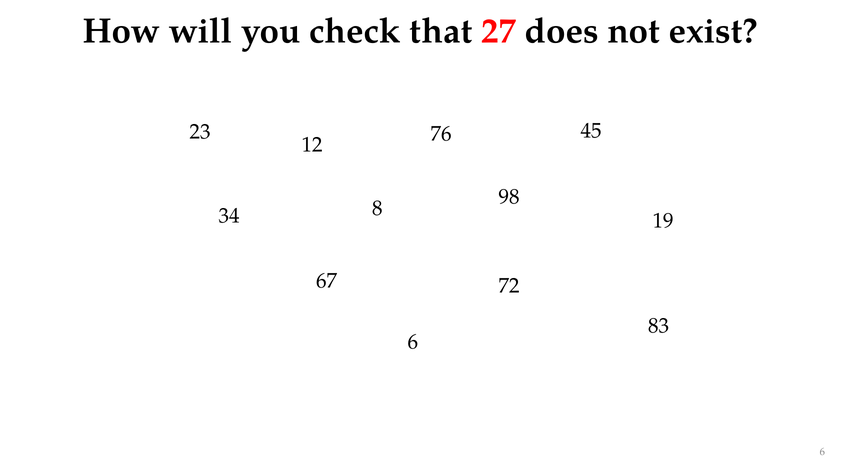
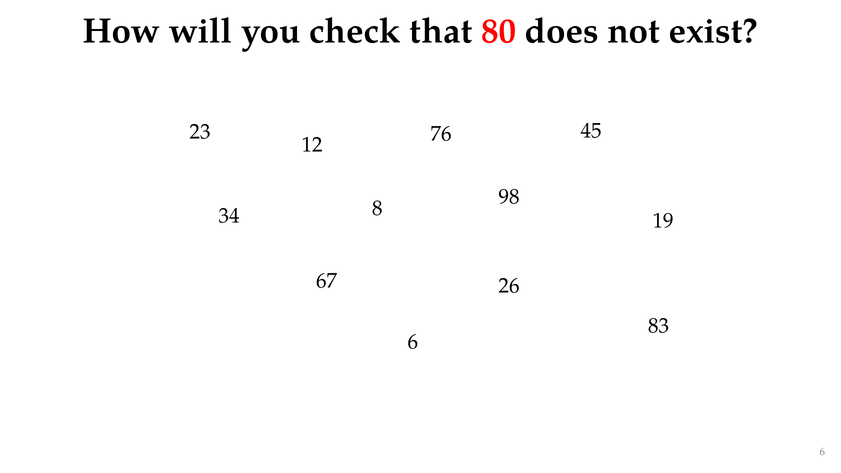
27: 27 -> 80 (499, 31)
72: 72 -> 26 (509, 286)
